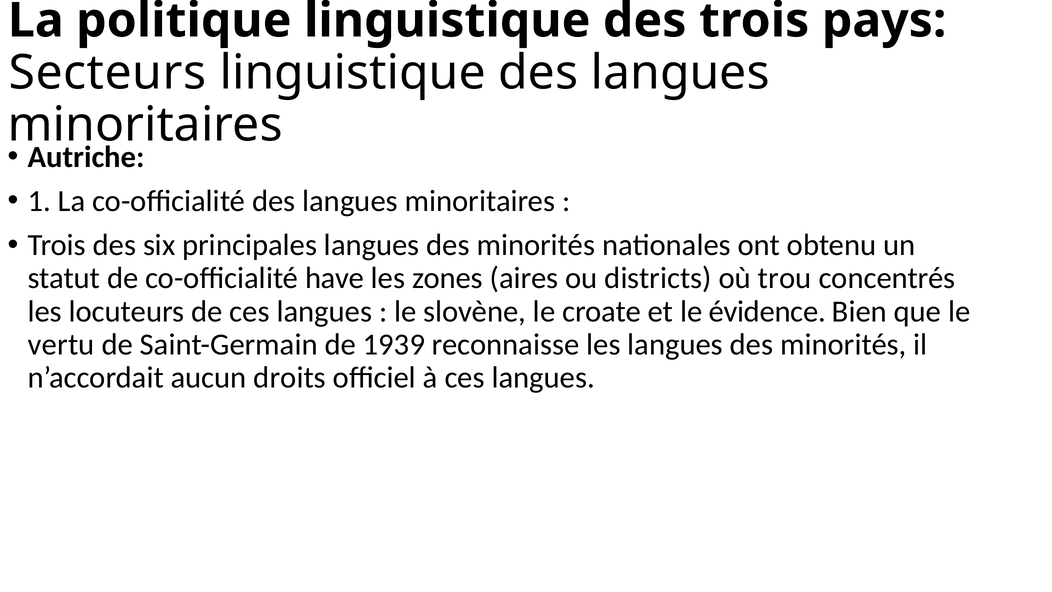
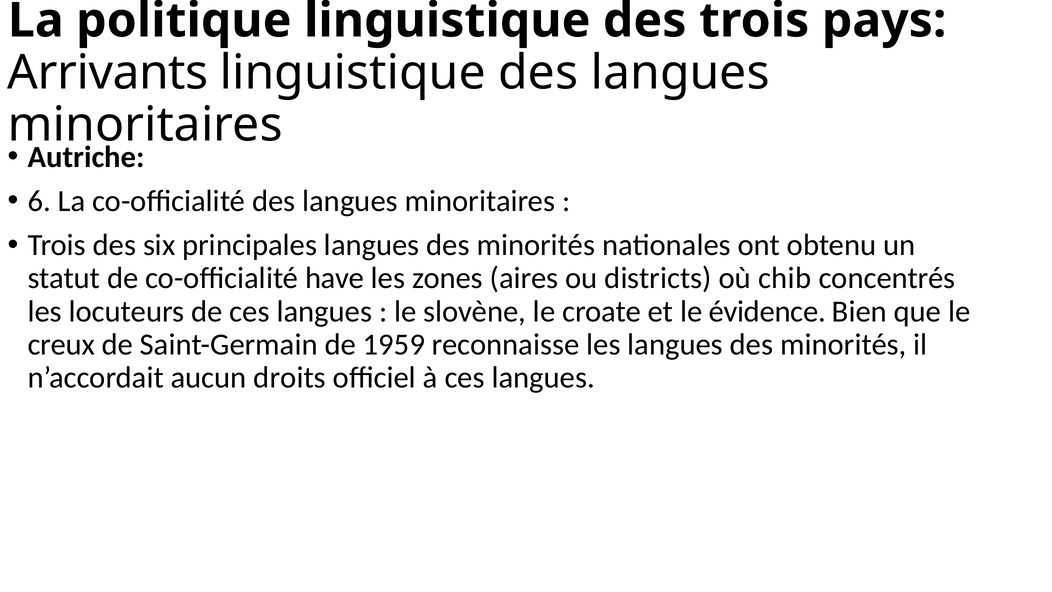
Secteurs: Secteurs -> Arrivants (108, 73)
1: 1 -> 6 (39, 201)
trou: trou -> chib (785, 278)
vertu: vertu -> creux (61, 345)
1939: 1939 -> 1959 (394, 345)
